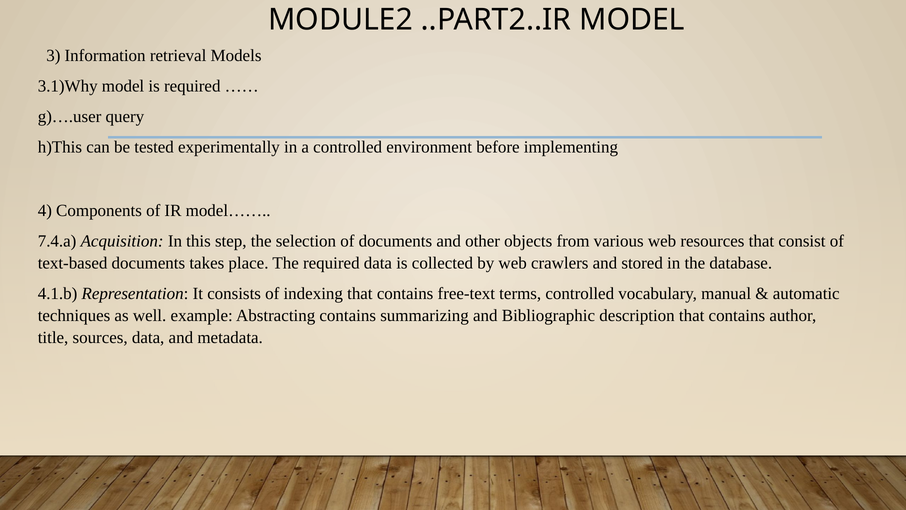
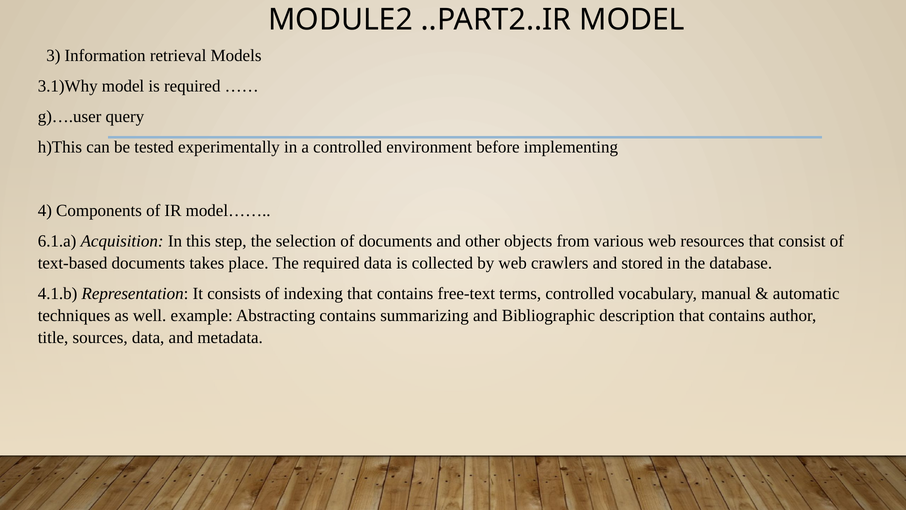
7.4.a: 7.4.a -> 6.1.a (57, 241)
